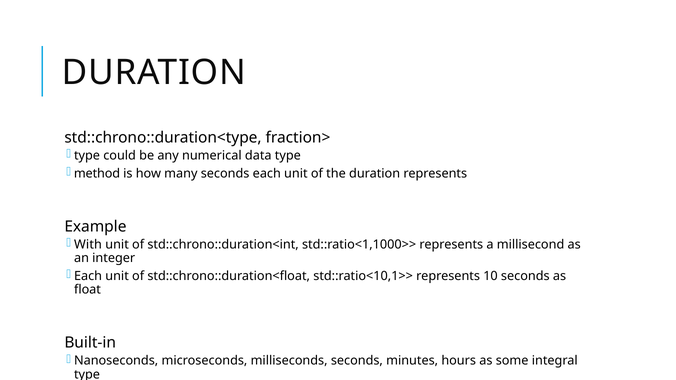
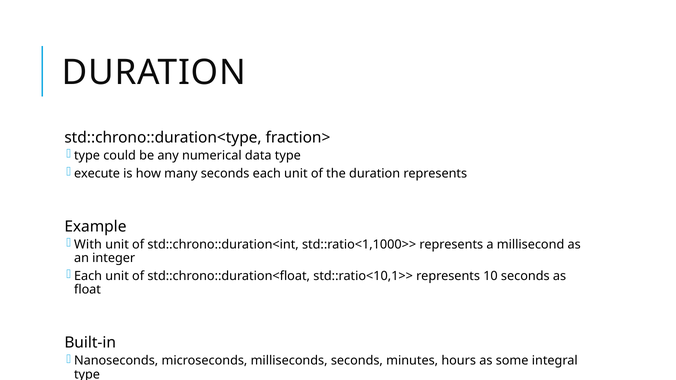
method: method -> execute (97, 174)
